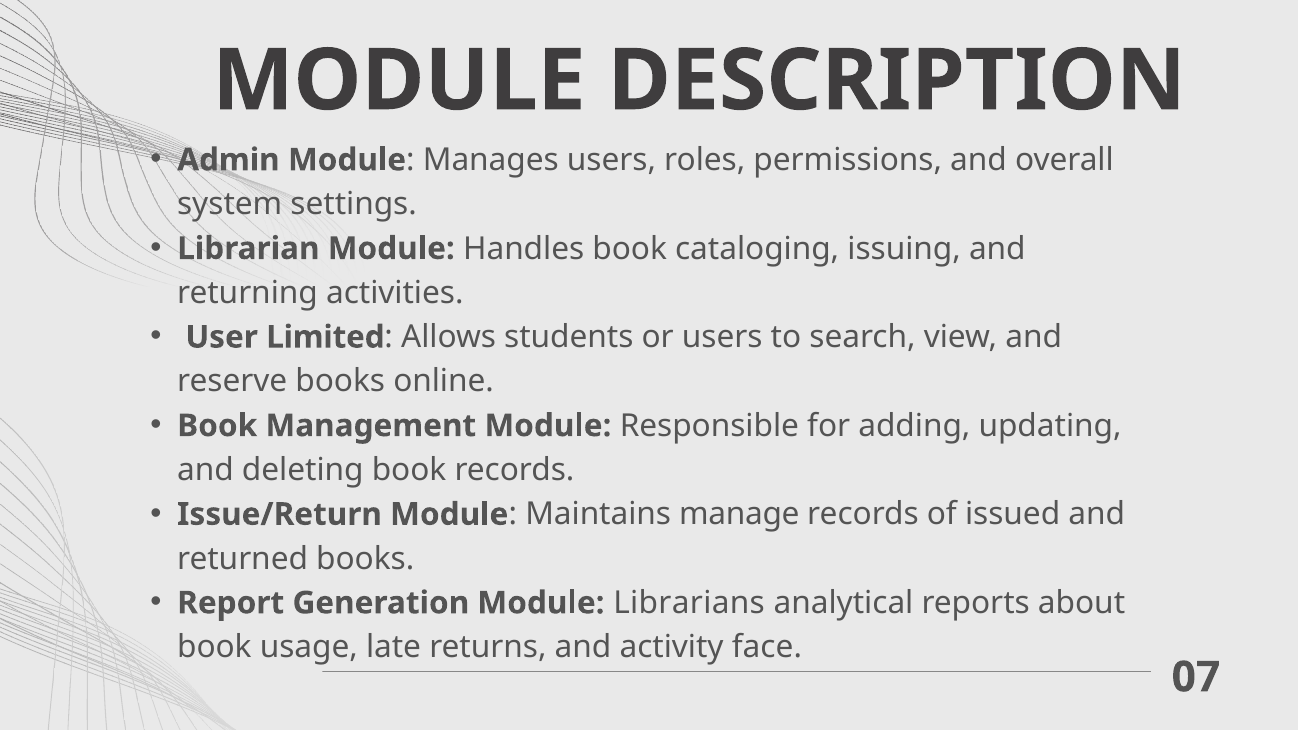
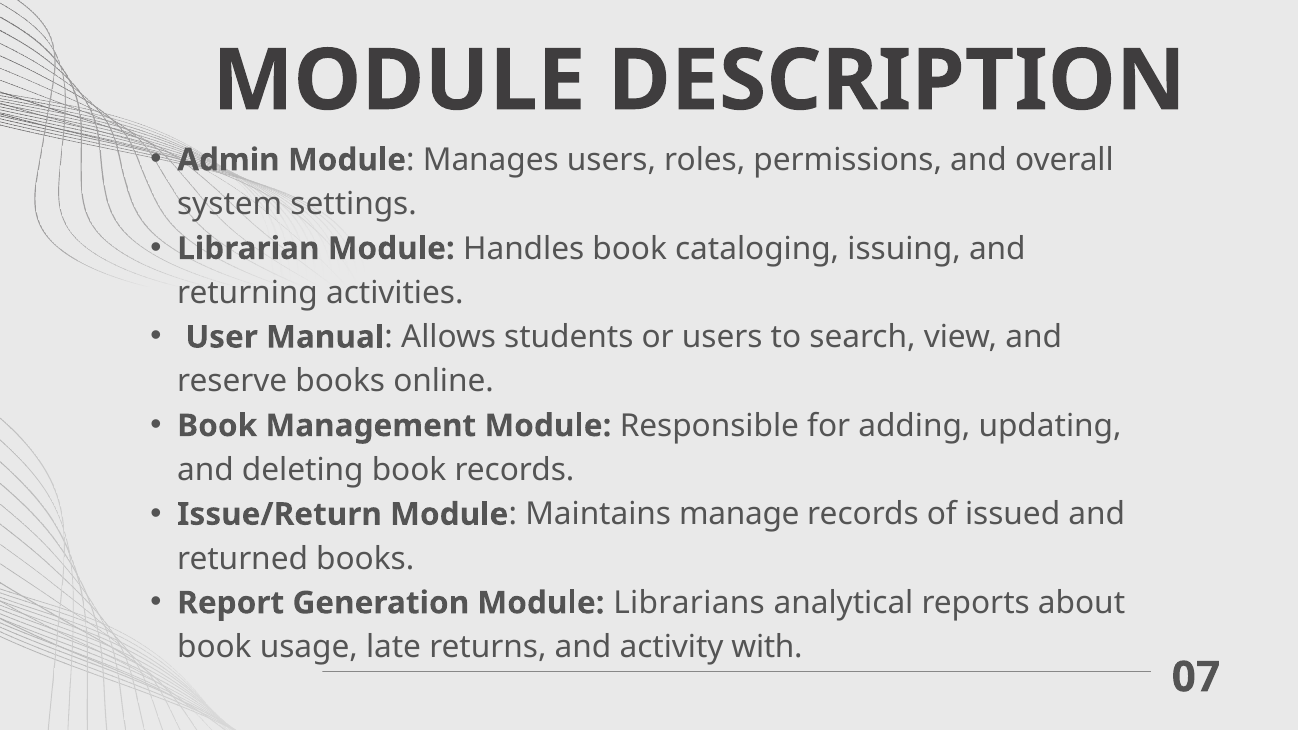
Limited: Limited -> Manual (325, 337)
face: face -> with (767, 647)
